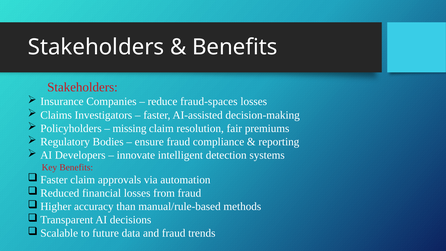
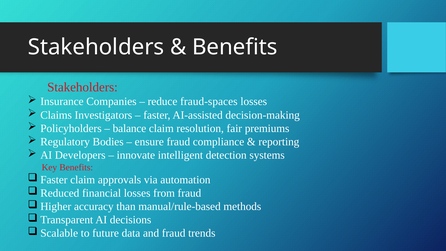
missing: missing -> balance (129, 128)
